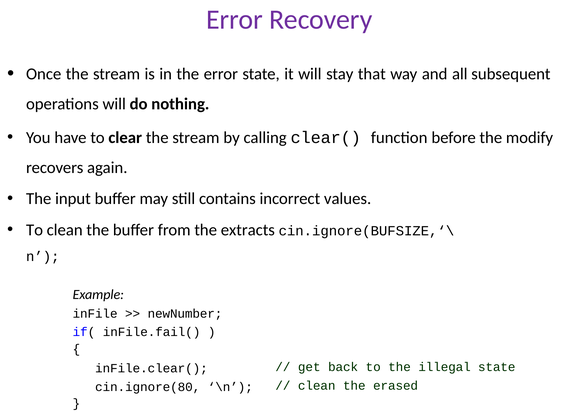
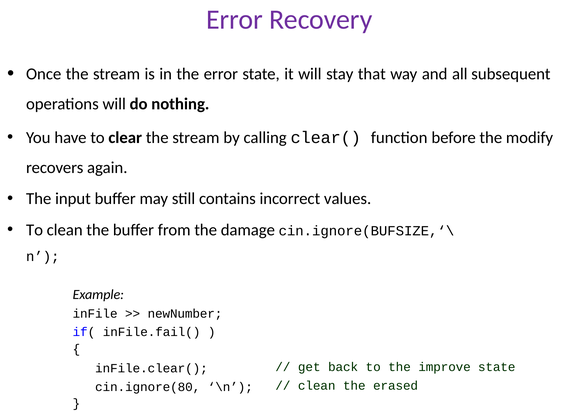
extracts: extracts -> damage (248, 230)
illegal: illegal -> improve (445, 367)
